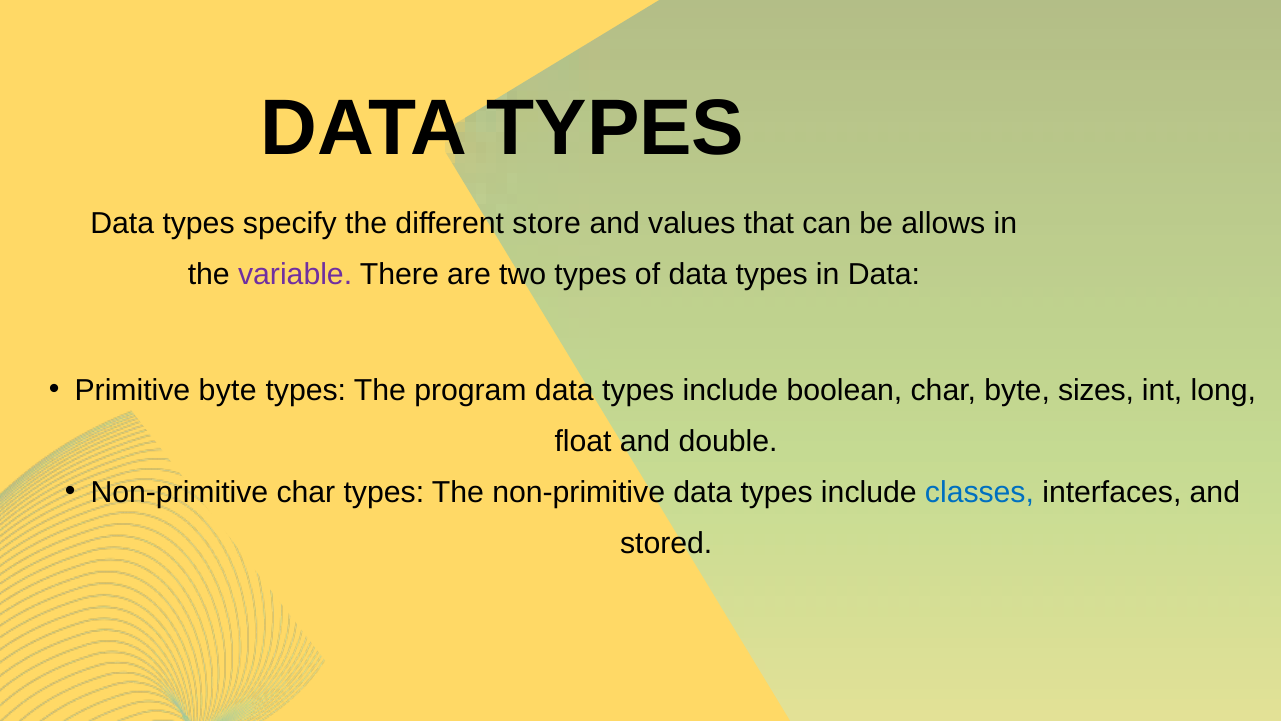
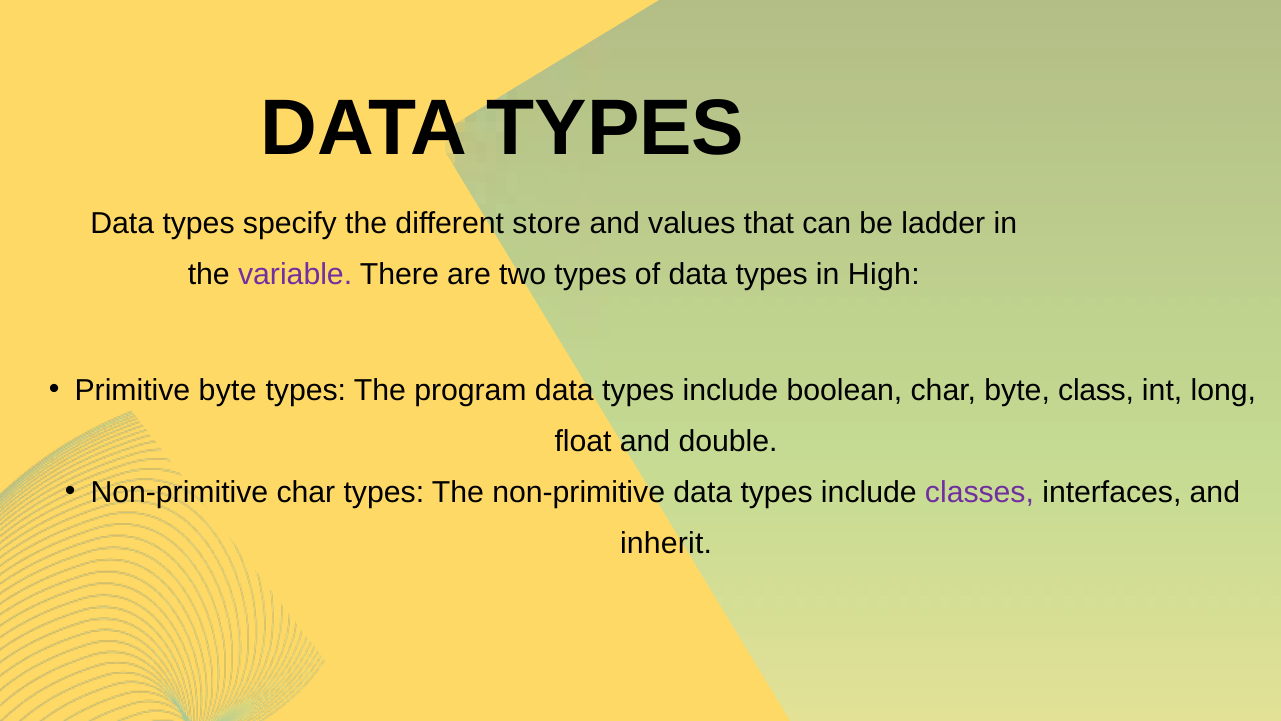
allows: allows -> ladder (943, 224)
in Data: Data -> High (884, 274)
sizes: sizes -> class (1096, 390)
classes colour: blue -> purple (979, 492)
stored: stored -> inherit (666, 543)
